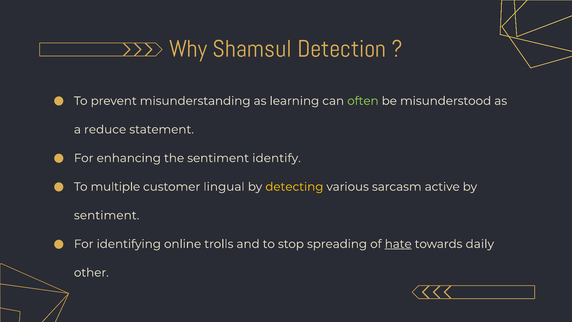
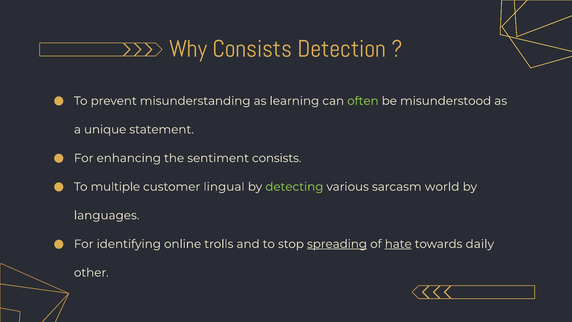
Why Shamsul: Shamsul -> Consists (252, 49)
reduce: reduce -> unique (105, 129)
sentiment identify: identify -> consists (277, 158)
detecting colour: yellow -> light green (294, 187)
active: active -> world (442, 187)
sentiment: sentiment -> languages (107, 215)
spreading underline: none -> present (337, 244)
